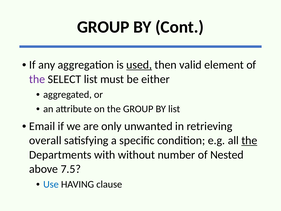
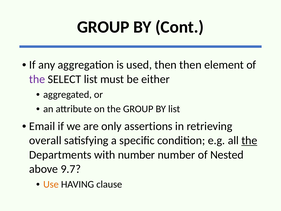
used underline: present -> none (139, 65)
then valid: valid -> then (190, 65)
unwanted: unwanted -> assertions (148, 126)
with without: without -> number (137, 155)
7.5: 7.5 -> 9.7 (71, 169)
Use colour: blue -> orange (51, 184)
